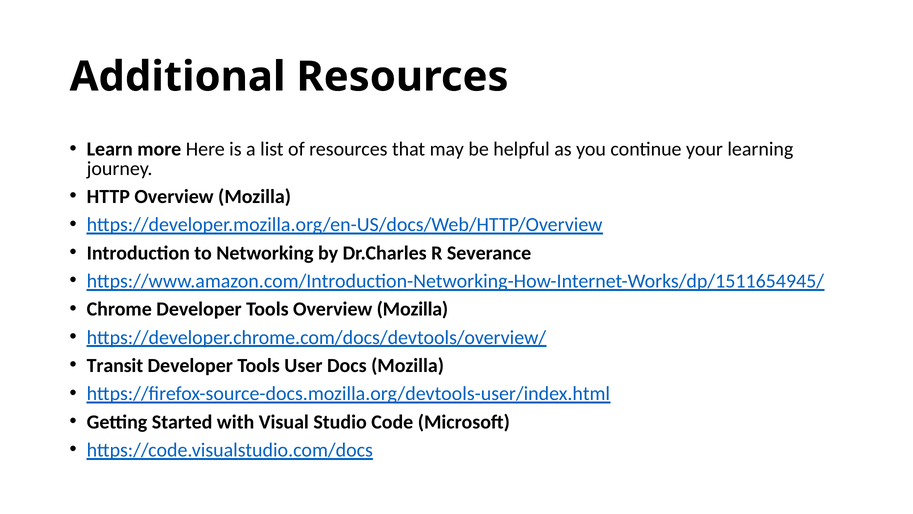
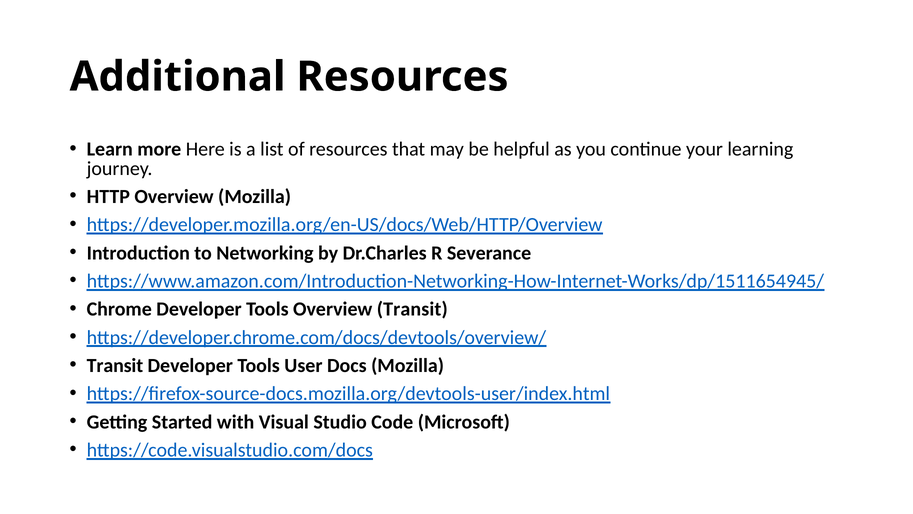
Tools Overview Mozilla: Mozilla -> Transit (412, 309)
